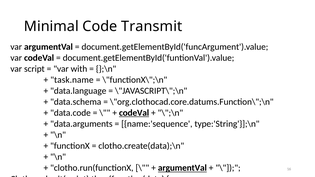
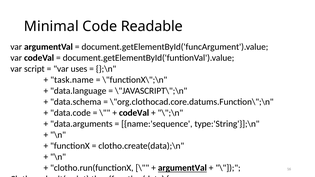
Transmit: Transmit -> Readable (152, 26)
with: with -> uses (79, 69)
codeVal underline: present -> none (134, 113)
